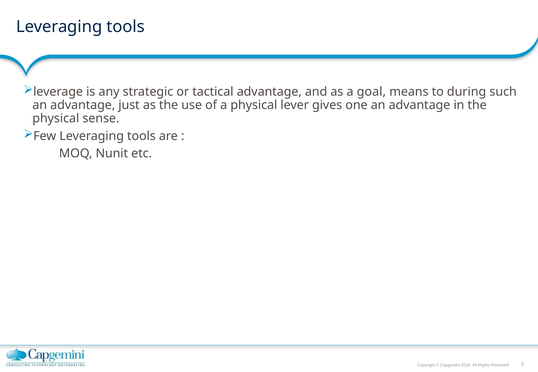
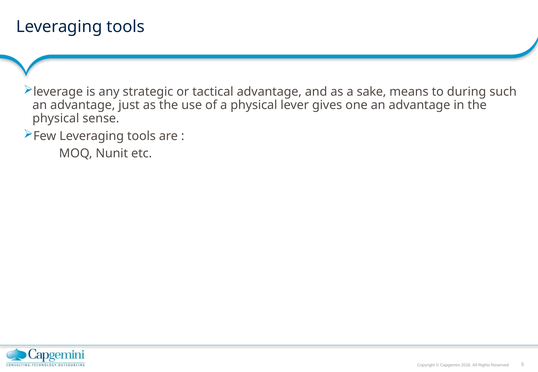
goal: goal -> sake (371, 92)
